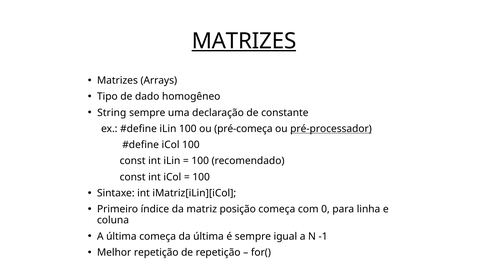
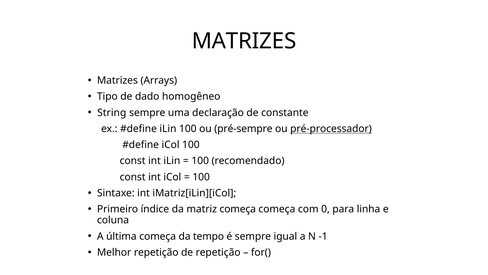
MATRIZES underline: present -> none (244, 41)
pré-começa: pré-começa -> pré-sempre (243, 129)
matriz posição: posição -> começa (238, 209)
da última: última -> tempo (209, 236)
